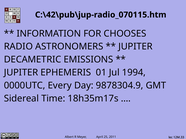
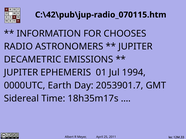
Every: Every -> Earth (60, 86)
9878304.9: 9878304.9 -> 2053901.7 (120, 86)
